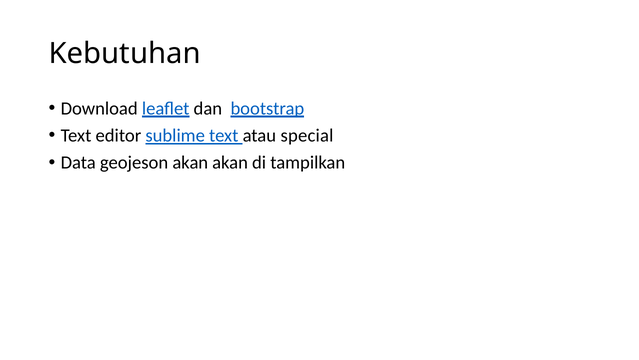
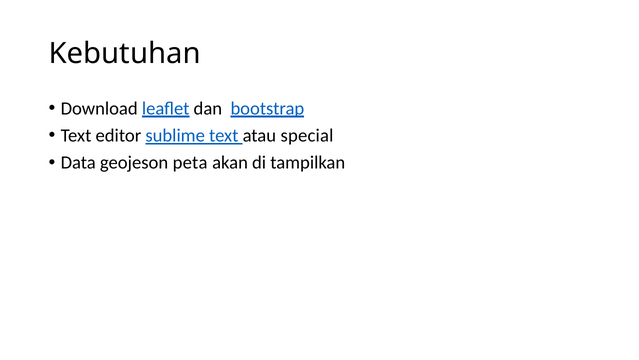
geojeson akan: akan -> peta (190, 162)
